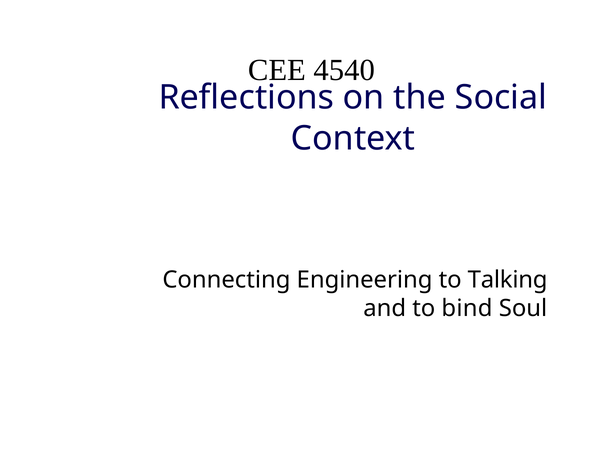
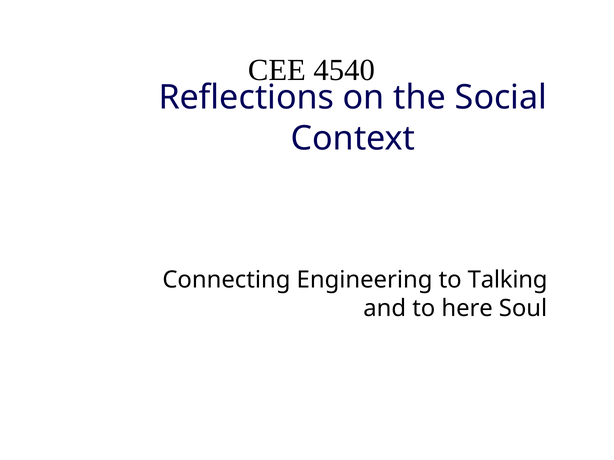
bind: bind -> here (467, 309)
